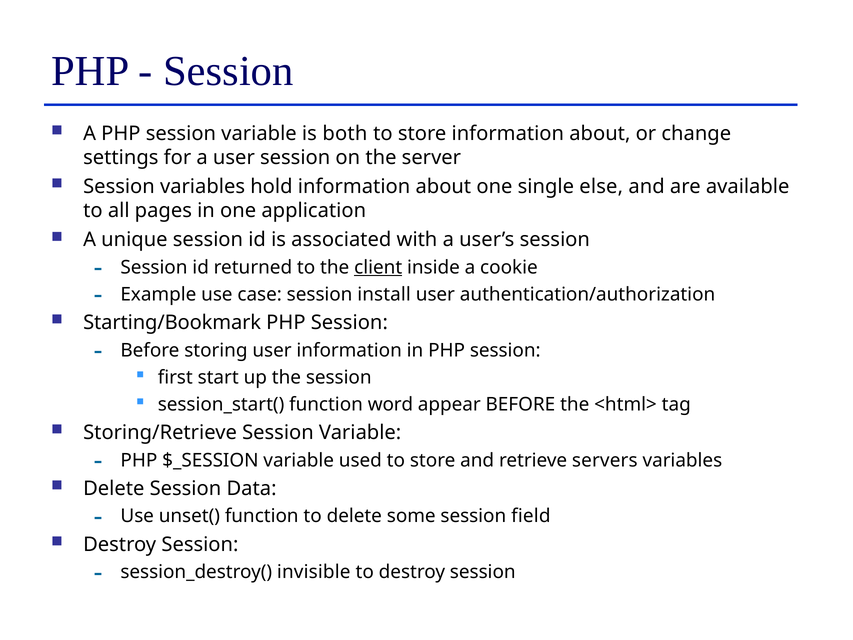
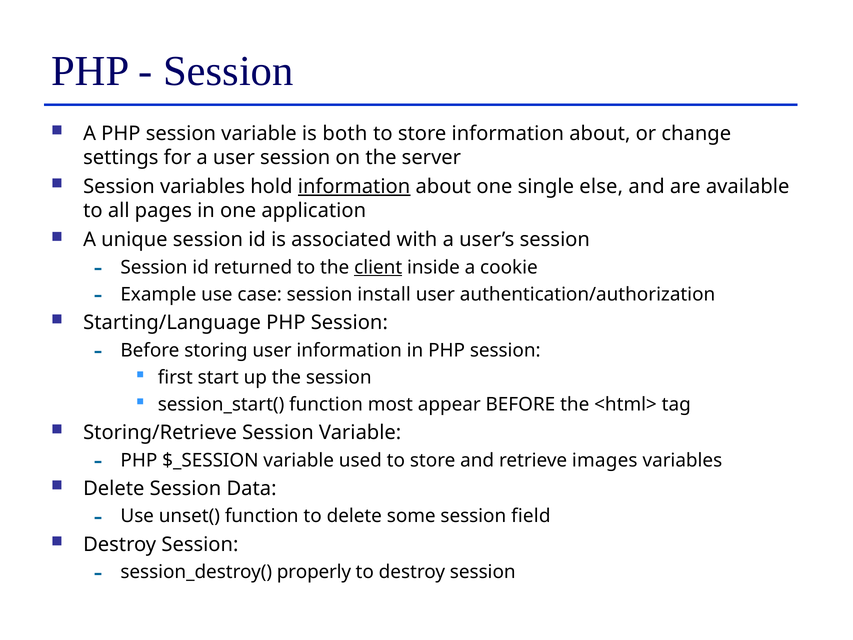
information underline: none -> present (354, 187)
Starting/Bookmark: Starting/Bookmark -> Starting/Language (172, 323)
word: word -> most (390, 404)
servers: servers -> images (605, 460)
invisible: invisible -> properly (314, 572)
